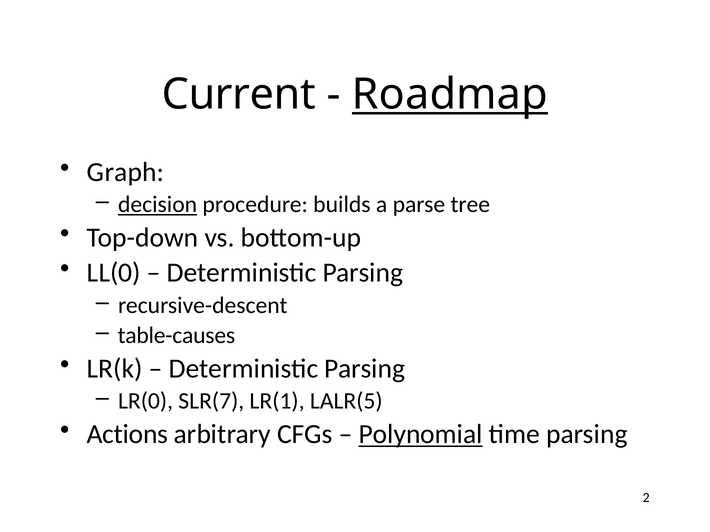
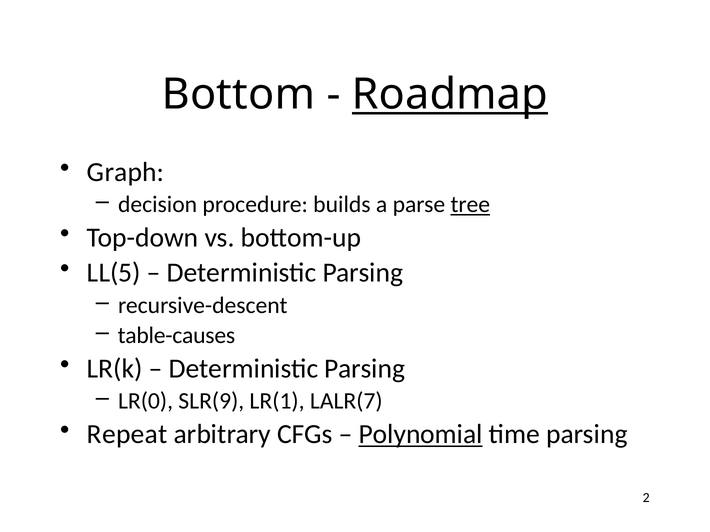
Current: Current -> Bottom (238, 95)
decision underline: present -> none (158, 205)
tree underline: none -> present (470, 205)
LL(0: LL(0 -> LL(5 (114, 273)
SLR(7: SLR(7 -> SLR(9 (211, 401)
LALR(5: LALR(5 -> LALR(7 (346, 401)
Actions: Actions -> Repeat (127, 435)
